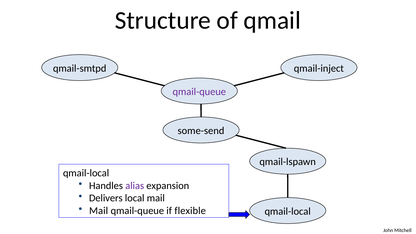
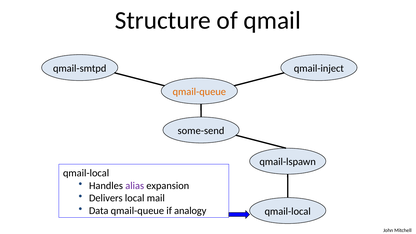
qmail-queue colour: purple -> orange (199, 92)
Mail: Mail -> Data (99, 211)
flexible: flexible -> analogy (190, 211)
